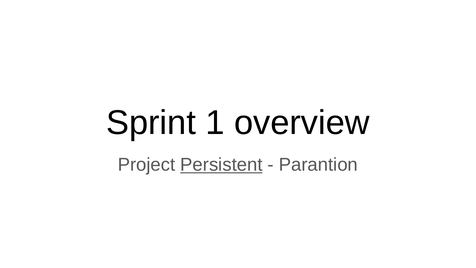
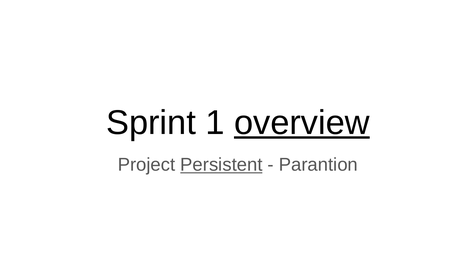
overview underline: none -> present (302, 123)
